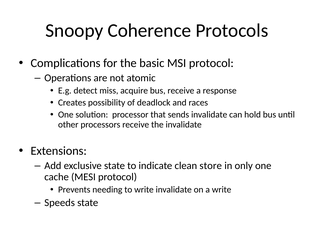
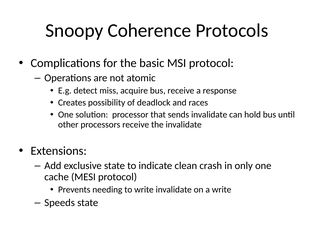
store: store -> crash (211, 165)
